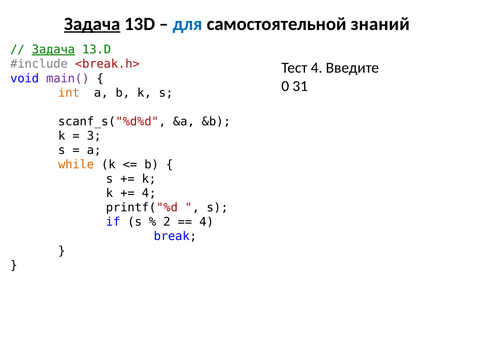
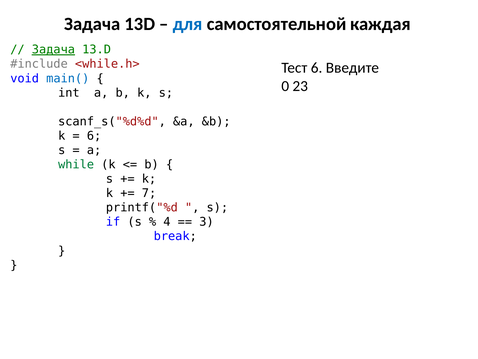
Задача underline: present -> none (92, 24)
знаний: знаний -> каждая (380, 24)
<break.h>: <break.h> -> <while.h> (107, 64)
Тест 4: 4 -> 6 (317, 68)
main( colour: purple -> blue (68, 78)
31: 31 -> 23 (300, 86)
int colour: orange -> black (69, 93)
3: 3 -> 6 (94, 136)
while colour: orange -> green (76, 164)
4: 4 -> 7 (149, 193)
2: 2 -> 4 (167, 222)
4: 4 -> 3 (207, 222)
